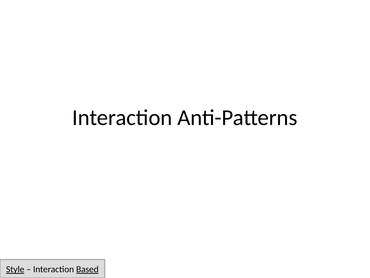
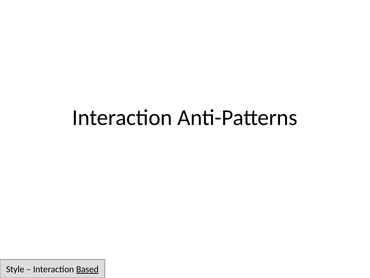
Style underline: present -> none (15, 269)
